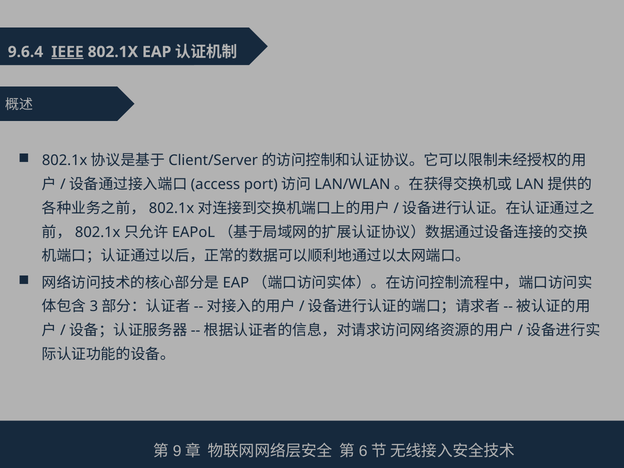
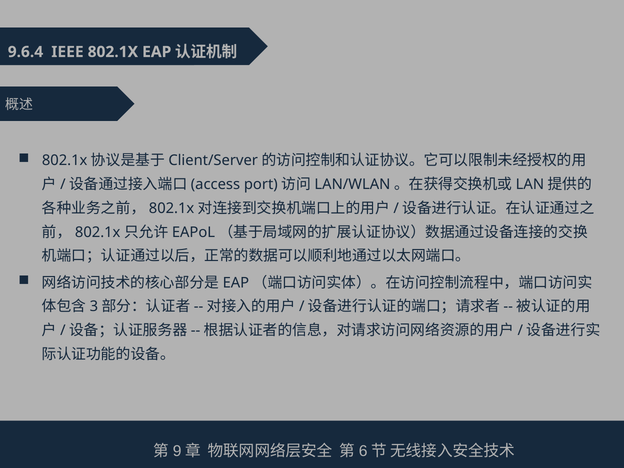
IEEE underline: present -> none (67, 52)
